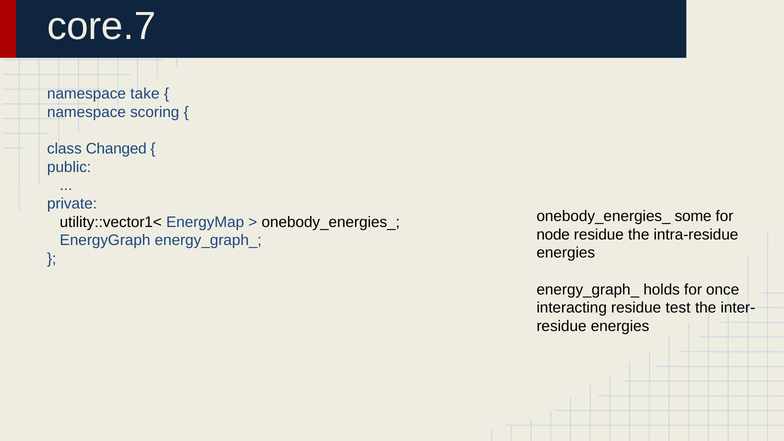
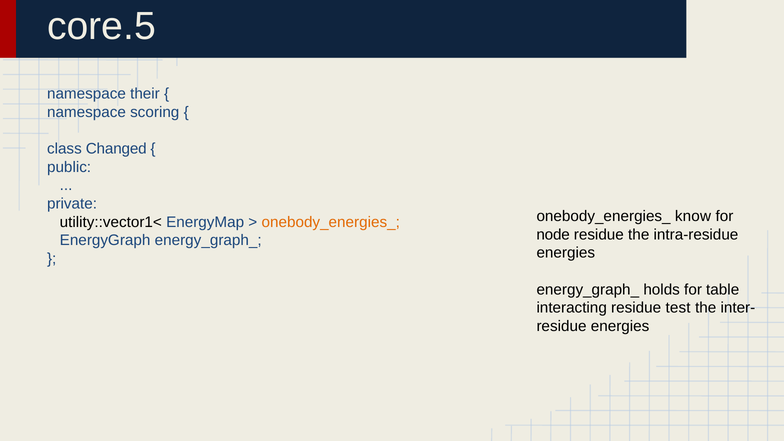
core.7: core.7 -> core.5 (101, 26)
take: take -> their (145, 94)
some: some -> know (693, 216)
onebody_energies_ colour: black -> orange (331, 222)
once: once -> table (723, 289)
